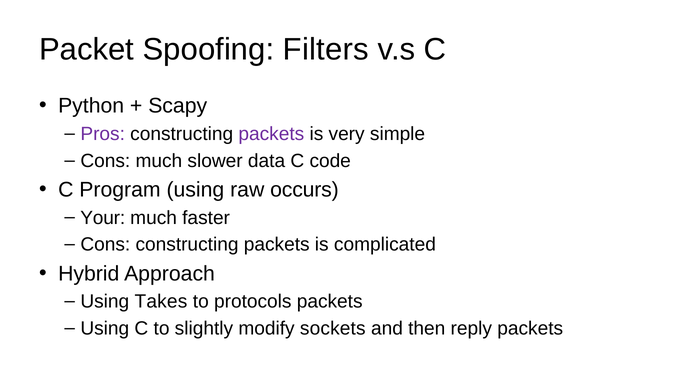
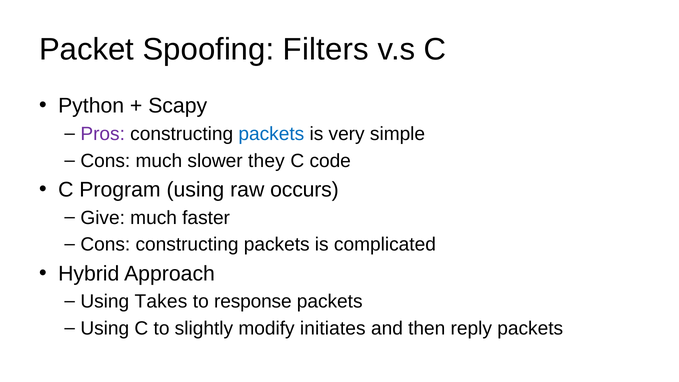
packets colour: purple -> blue (271, 134)
data: data -> they (266, 161)
Your: Your -> Give (103, 218)
protocols: protocols -> response (253, 302)
sockets: sockets -> initiates (333, 328)
